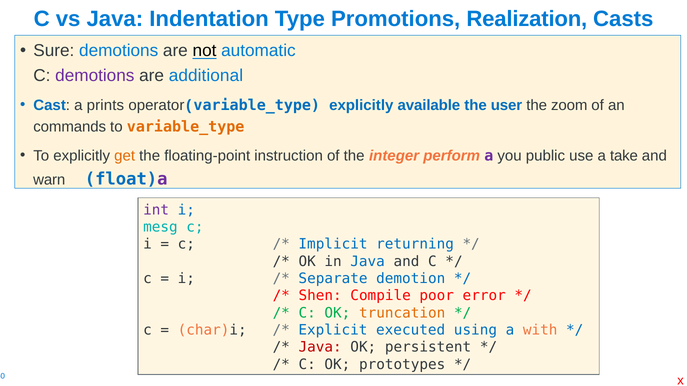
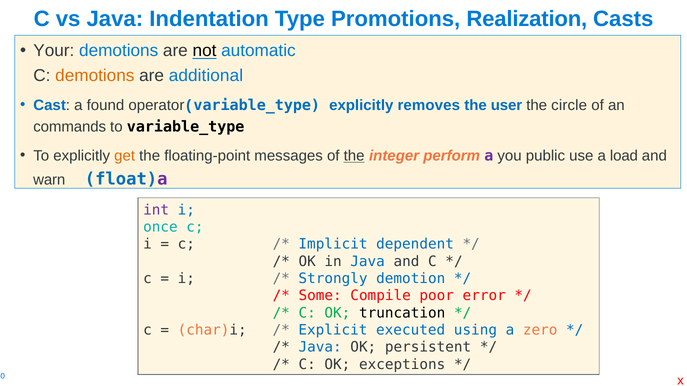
Sure: Sure -> Your (54, 51)
demotions colour: purple -> orange (95, 76)
prints: prints -> found (105, 106)
available: available -> removes (429, 106)
zoom: zoom -> circle (569, 106)
variable_type colour: orange -> black (186, 127)
instruction: instruction -> messages (289, 156)
the underline: none -> present (354, 156)
take: take -> load (624, 156)
mesg: mesg -> once (160, 227)
returning: returning -> dependent (415, 244)
Separate: Separate -> Strongly (333, 279)
Shen: Shen -> Some (320, 296)
truncation colour: orange -> black (402, 313)
with: with -> zero (540, 330)
Java colour: red -> blue (320, 348)
prototypes: prototypes -> exceptions (402, 365)
